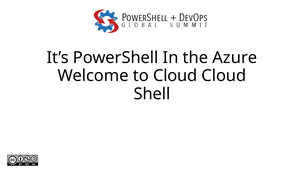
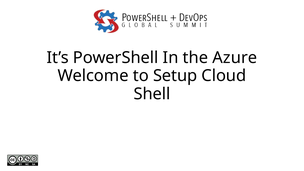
to Cloud: Cloud -> Setup (175, 76)
